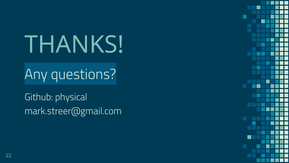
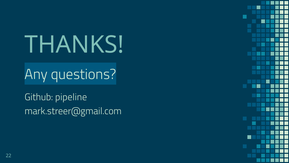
physical: physical -> pipeline (71, 97)
